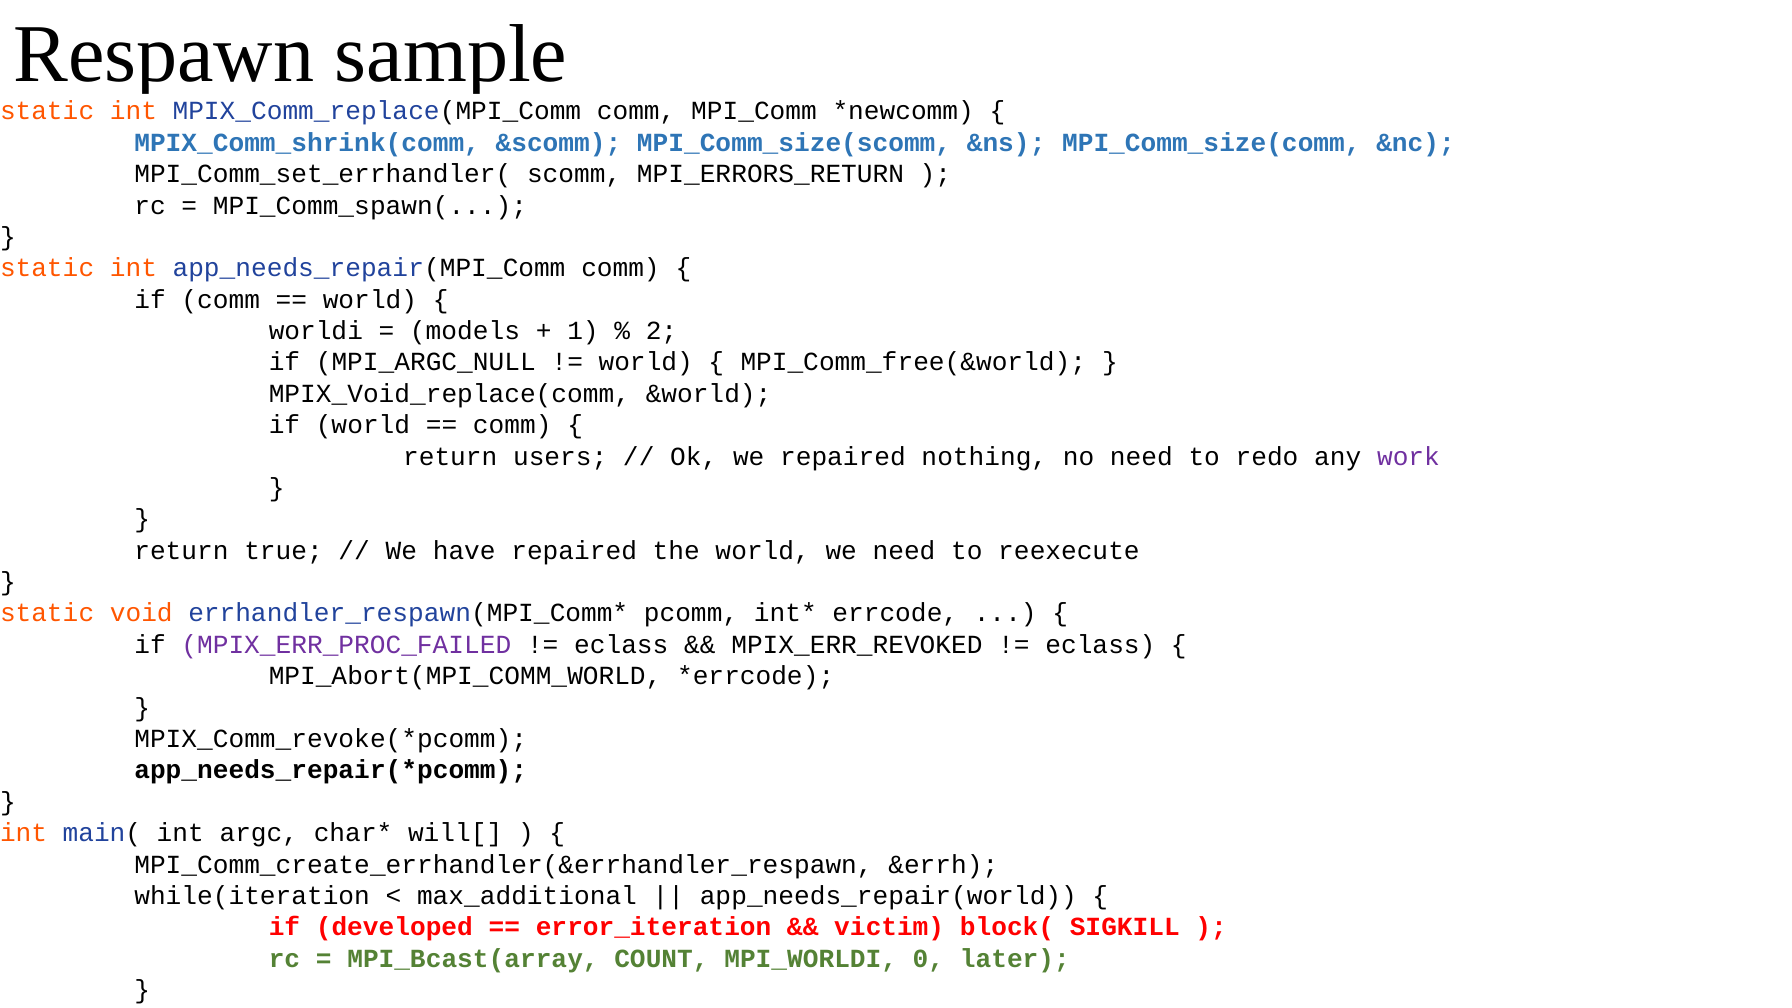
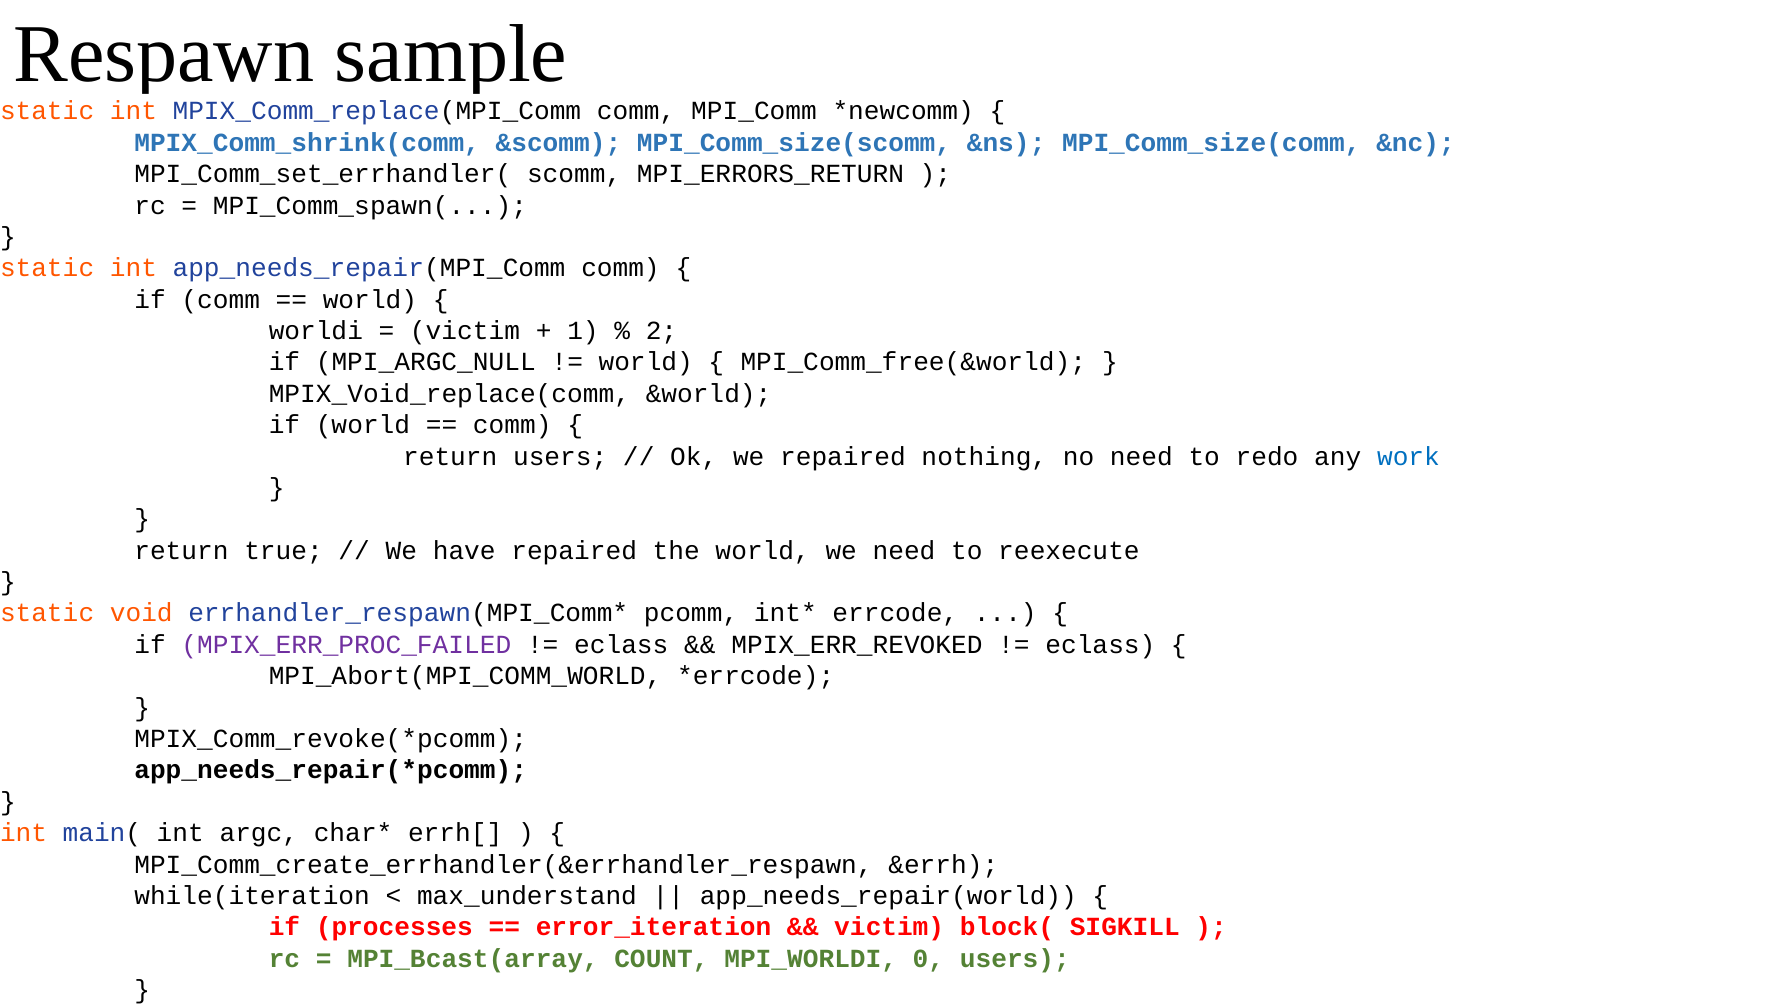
models: models -> victim (465, 331)
work colour: purple -> blue (1408, 456)
will[: will[ -> errh[ (455, 833)
max_additional: max_additional -> max_understand (527, 896)
developed: developed -> processes (394, 927)
0 later: later -> users (1015, 959)
